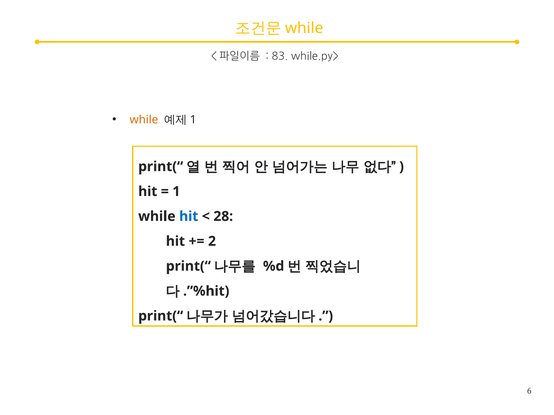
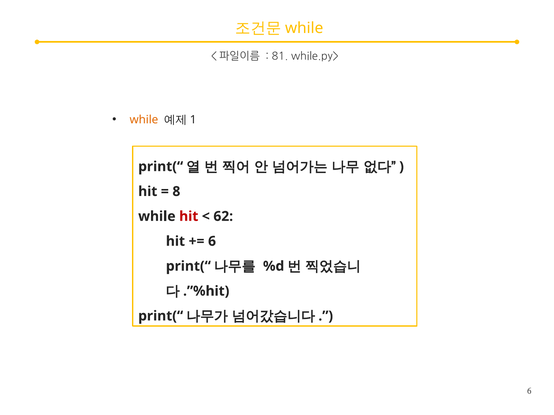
83: 83 -> 81 (280, 56)
1: 1 -> 8 (176, 192)
hit colour: blue -> red (189, 217)
28: 28 -> 62 (223, 217)
2: 2 -> 6 (212, 242)
